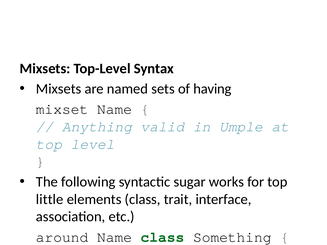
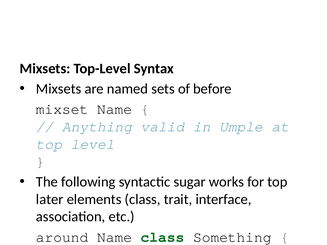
having: having -> before (212, 89)
little: little -> later (50, 199)
